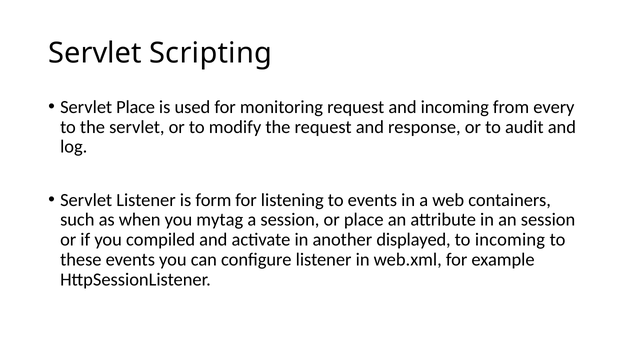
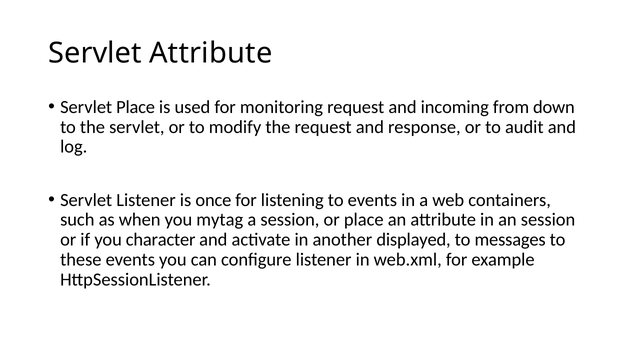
Servlet Scripting: Scripting -> Attribute (211, 53)
every: every -> down (554, 107)
form: form -> once (213, 200)
compiled: compiled -> character (161, 240)
to incoming: incoming -> messages (510, 240)
